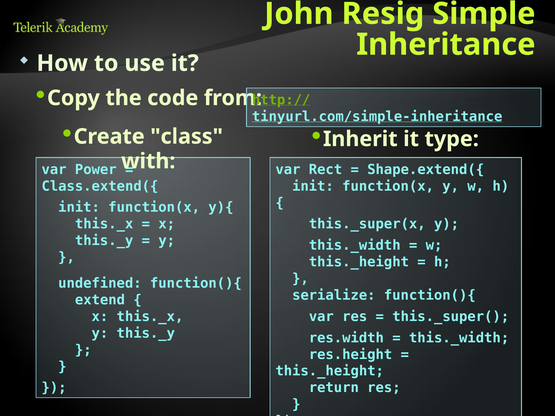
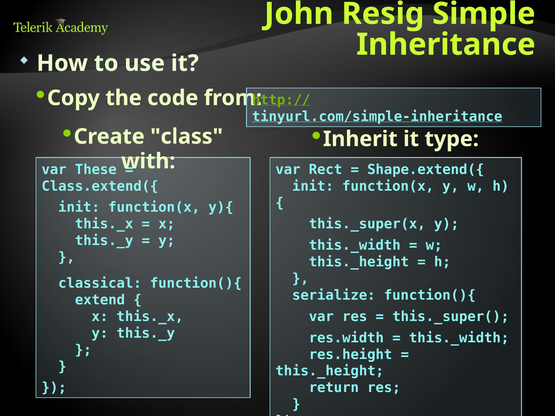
Power: Power -> These (96, 170)
undefined: undefined -> classical (100, 283)
